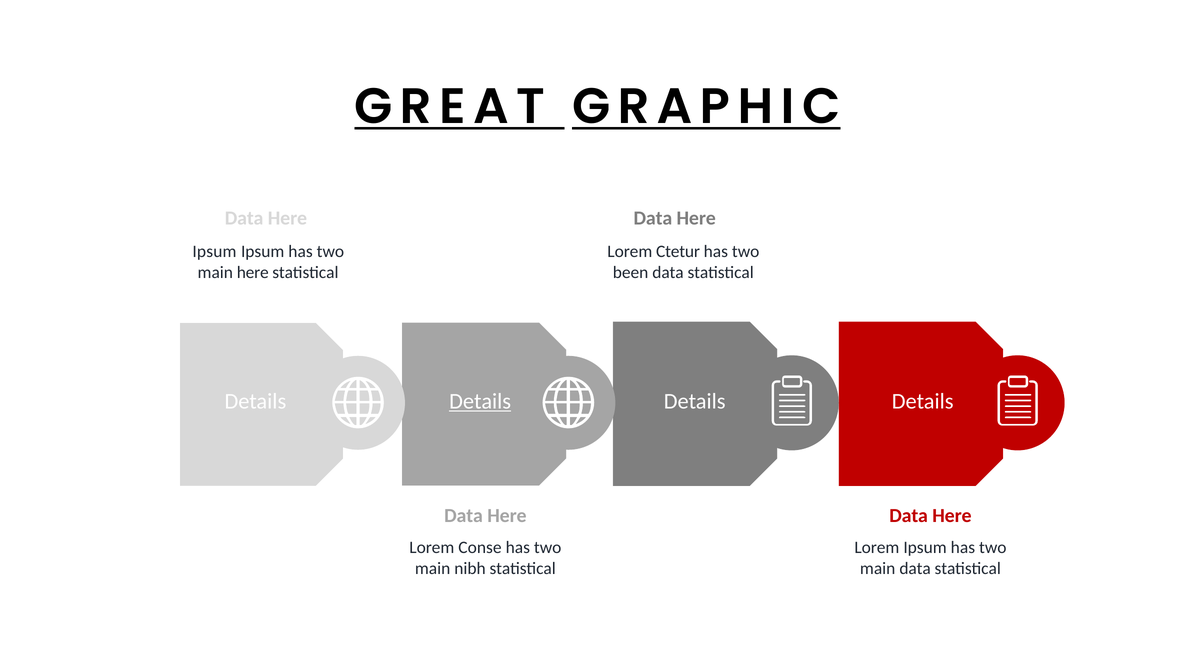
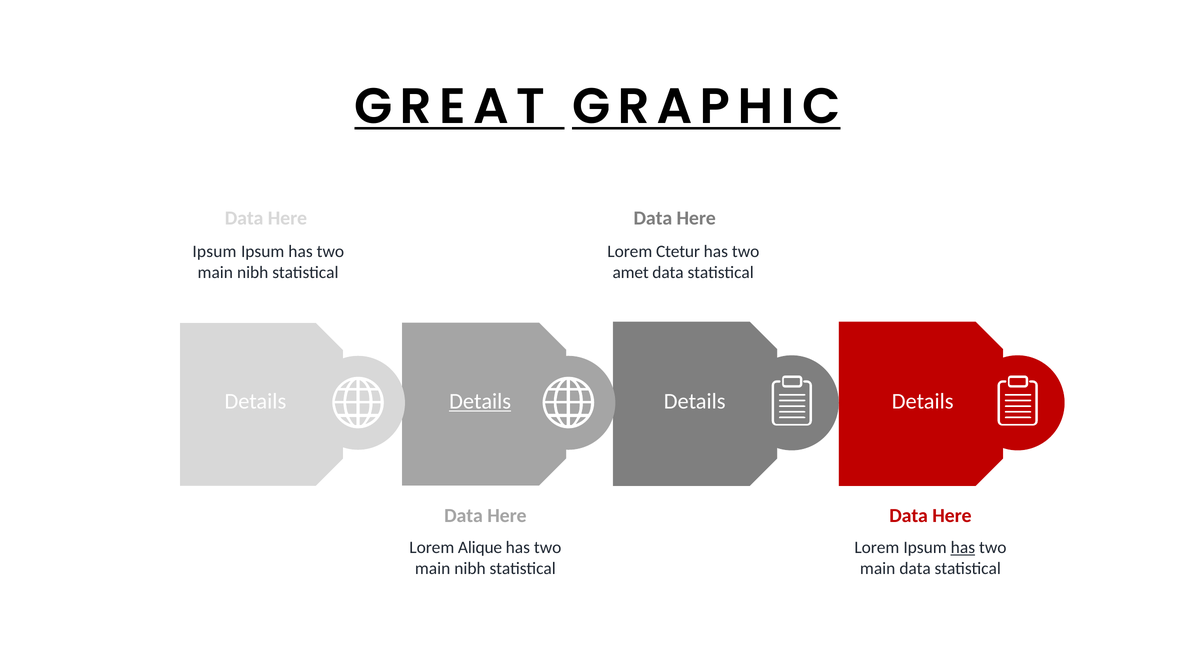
here: here -> nibh (253, 273)
been: been -> amet (631, 273)
Conse: Conse -> Alique (480, 548)
has underline: none -> present (963, 548)
